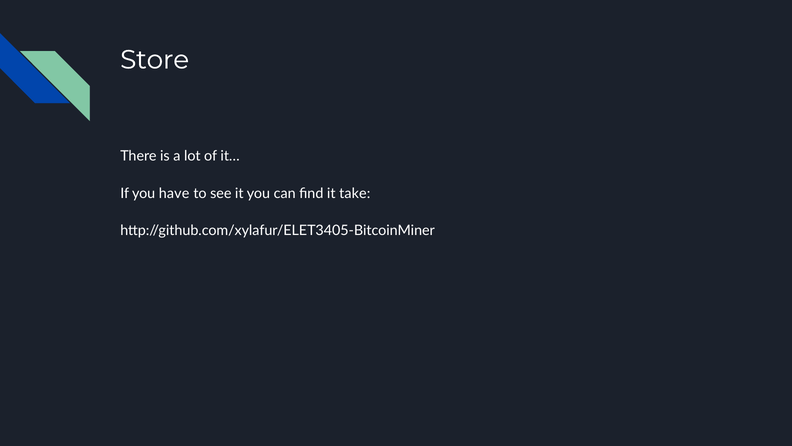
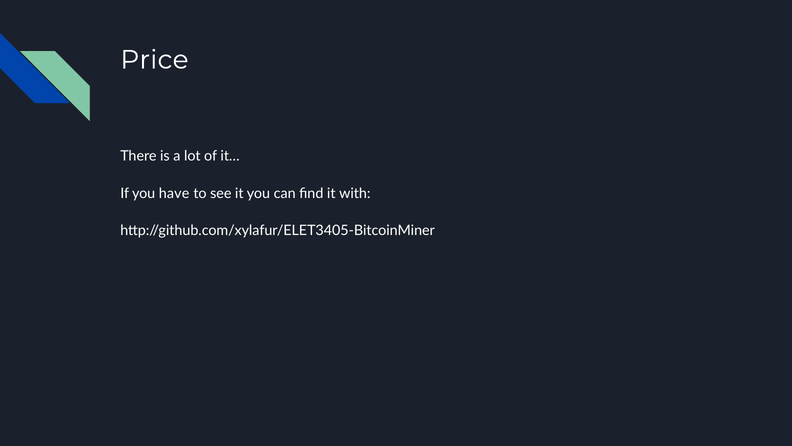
Store: Store -> Price (154, 60)
take: take -> with (355, 193)
